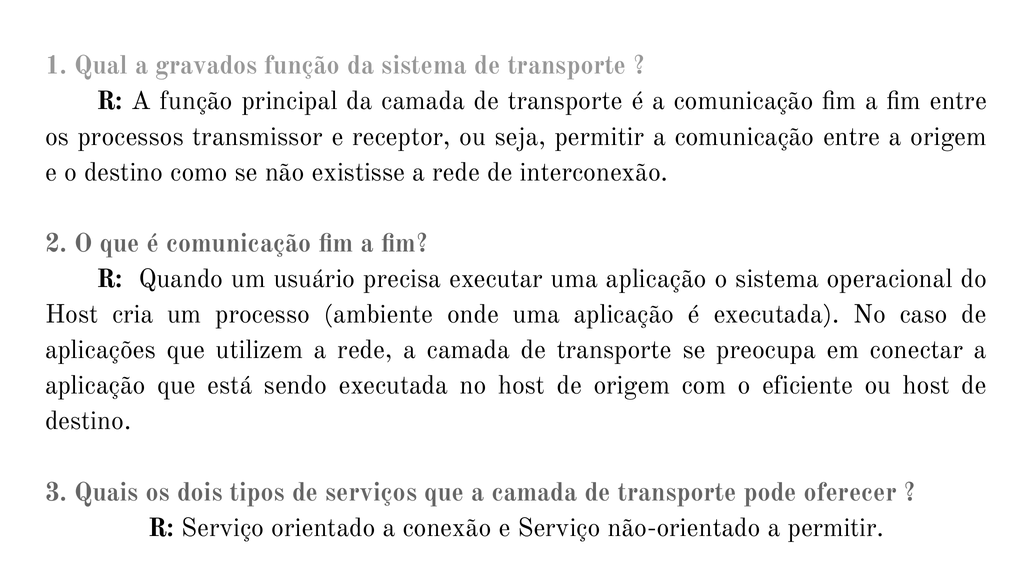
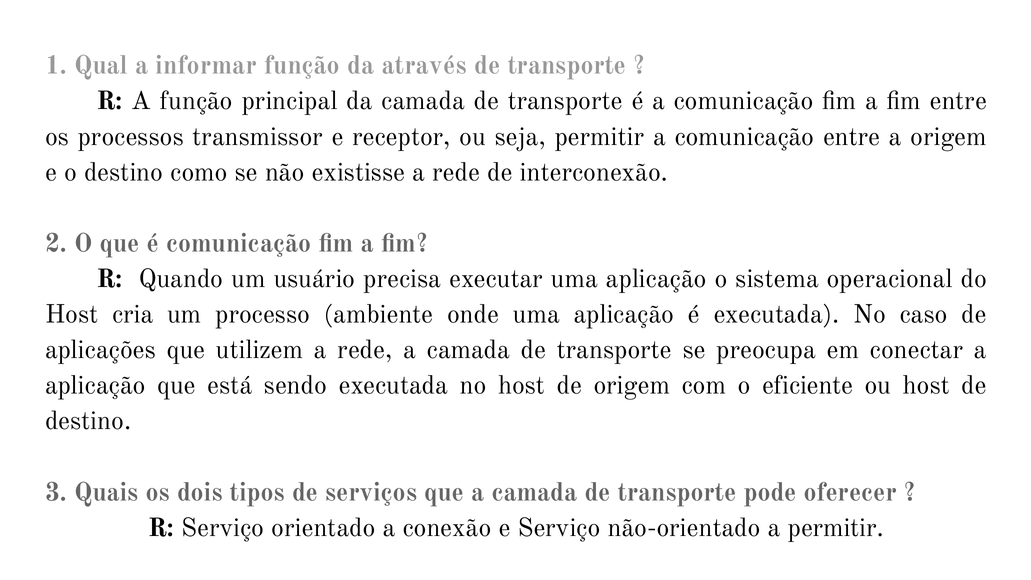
gravados: gravados -> informar (206, 65)
da sistema: sistema -> através (424, 65)
